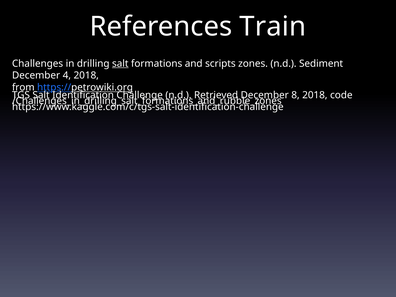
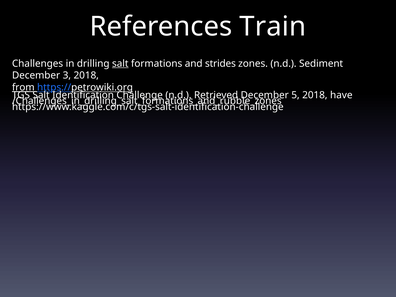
scripts: scripts -> strides (220, 64)
4: 4 -> 3 (67, 75)
from underline: none -> present (23, 87)
8: 8 -> 5 (295, 95)
code: code -> have (341, 95)
